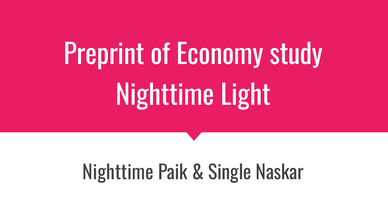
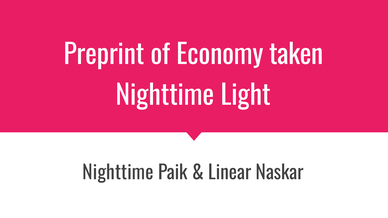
study: study -> taken (296, 55)
Single: Single -> Linear (230, 173)
